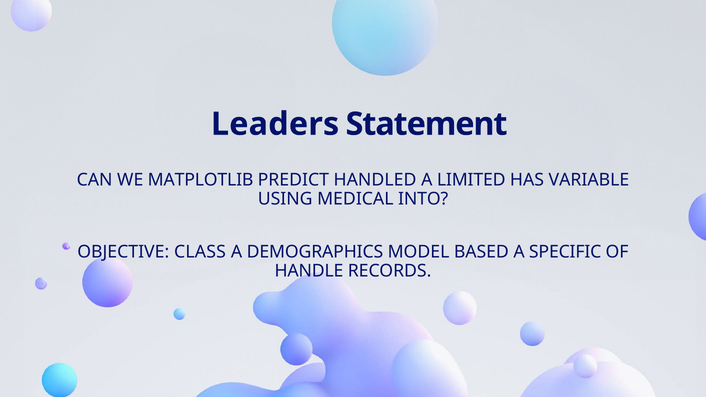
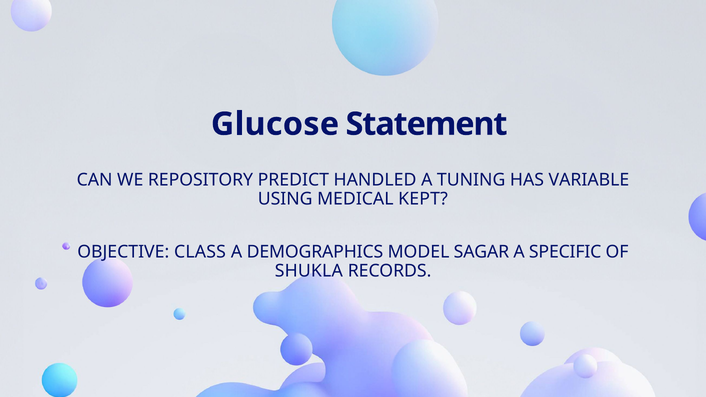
Leaders: Leaders -> Glucose (275, 124)
MATPLOTLIB: MATPLOTLIB -> REPOSITORY (201, 180)
LIMITED: LIMITED -> TUNING (471, 180)
INTO: INTO -> KEPT (423, 199)
BASED: BASED -> SAGAR (481, 252)
HANDLE: HANDLE -> SHUKLA (309, 271)
